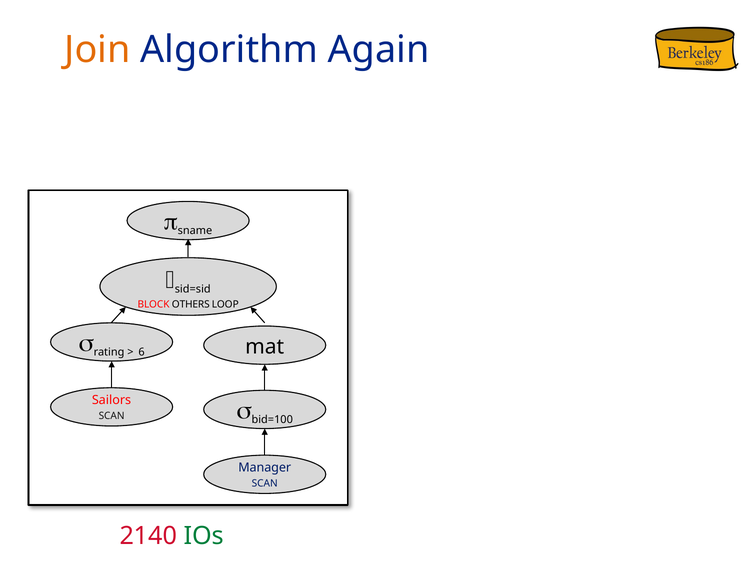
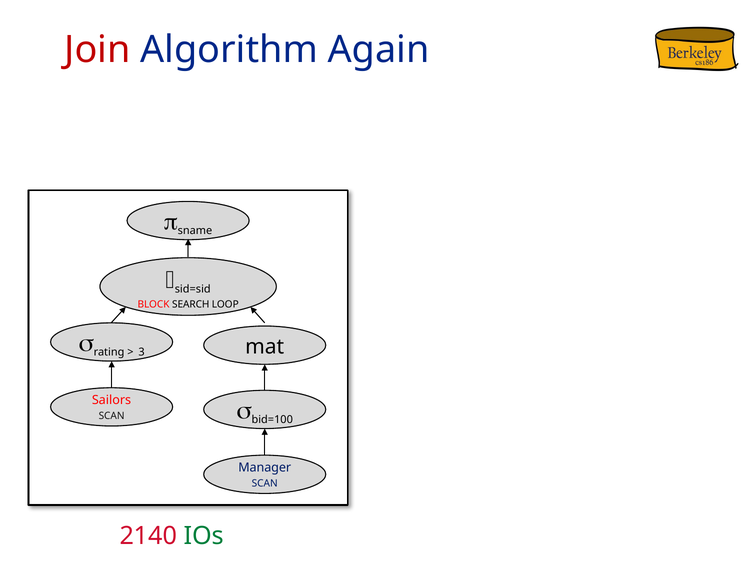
Join colour: orange -> red (97, 50)
OTHERS: OTHERS -> SEARCH (191, 304)
6: 6 -> 3 (142, 352)
